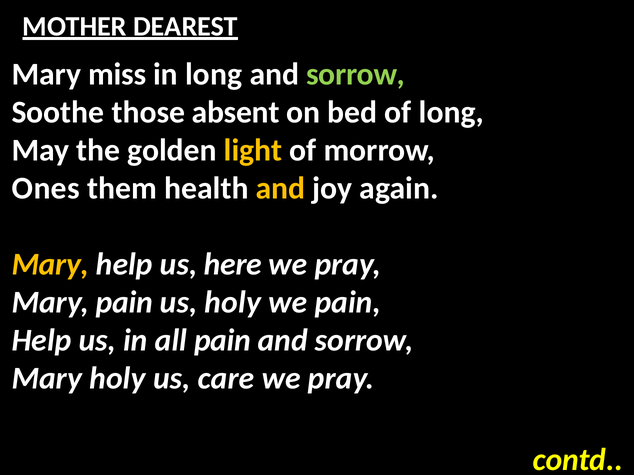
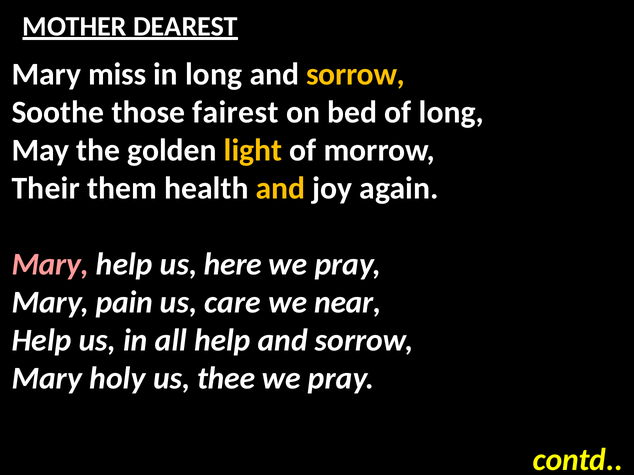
sorrow colour: light green -> yellow (356, 74)
absent: absent -> fairest (235, 112)
Ones: Ones -> Their (46, 188)
Mary colour: yellow -> pink (50, 264)
us holy: holy -> care (233, 302)
we pain: pain -> near (348, 302)
all pain: pain -> help (222, 340)
care: care -> thee (226, 378)
